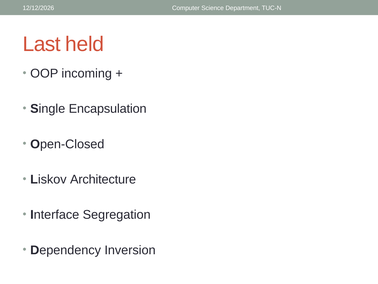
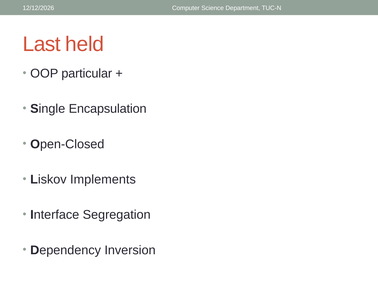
incoming: incoming -> particular (87, 73)
Architecture: Architecture -> Implements (103, 179)
